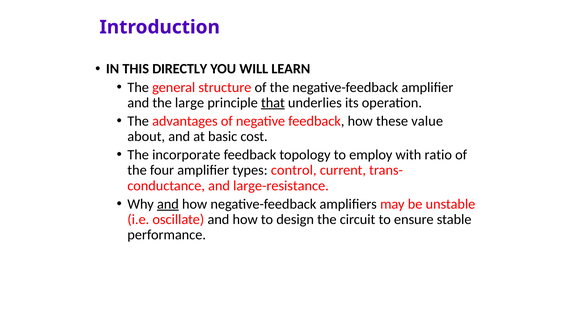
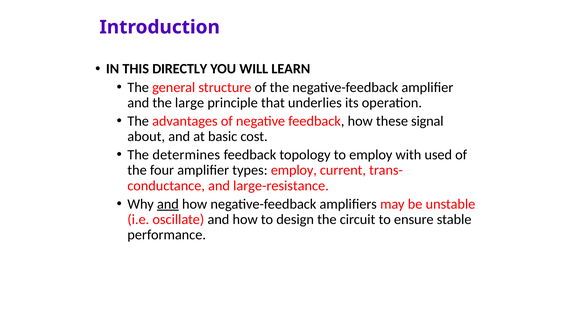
that underline: present -> none (273, 103)
value: value -> signal (427, 121)
incorporate: incorporate -> determines (186, 155)
ratio: ratio -> used (438, 155)
types control: control -> employ (294, 170)
